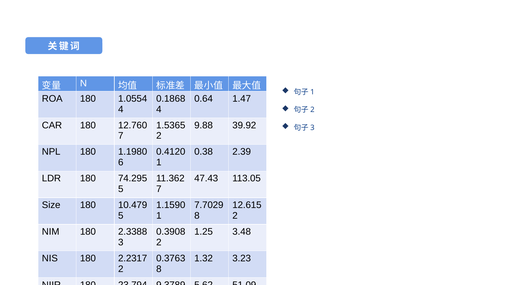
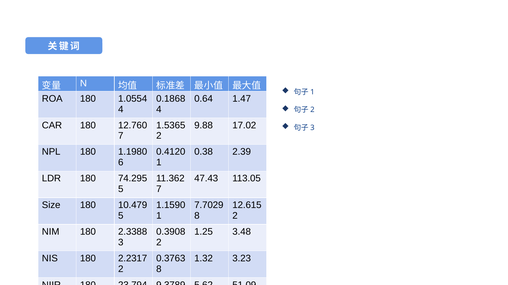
39.92: 39.92 -> 17.02 (244, 126)
